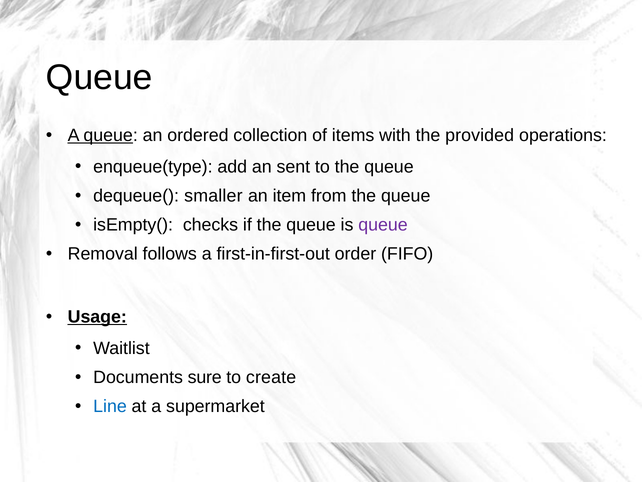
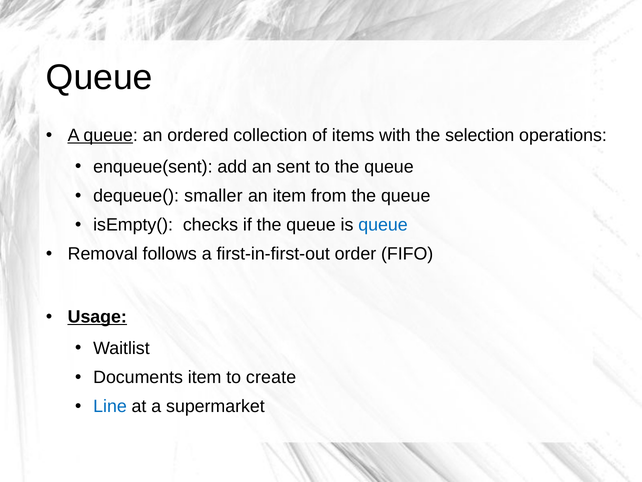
provided: provided -> selection (480, 135)
enqueue(type: enqueue(type -> enqueue(sent (153, 166)
queue colour: purple -> blue (383, 225)
Documents sure: sure -> item (205, 377)
